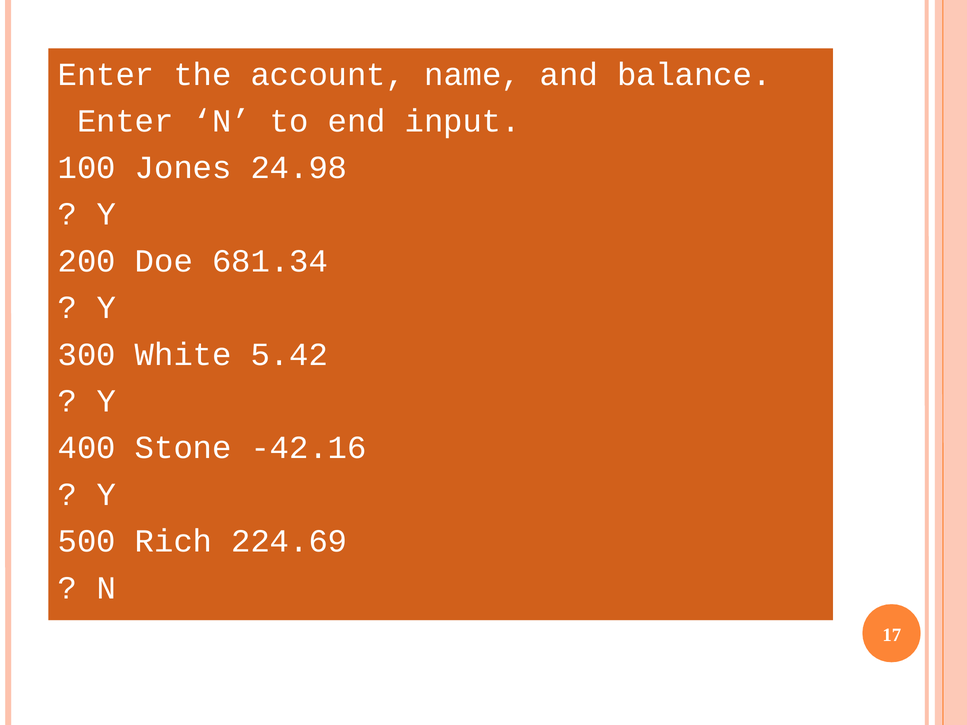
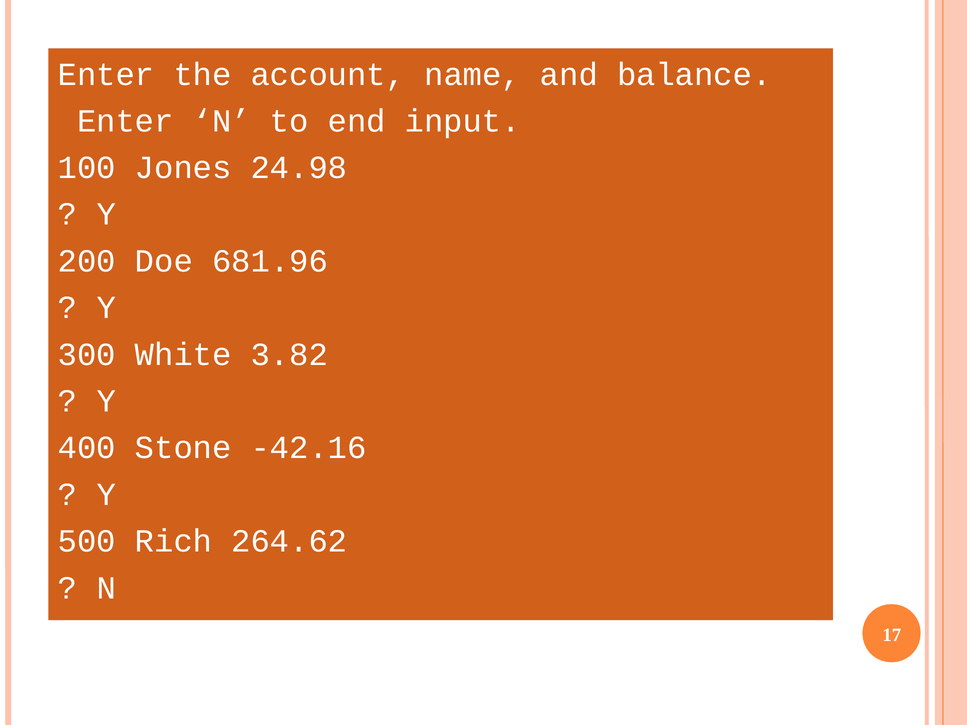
681.34: 681.34 -> 681.96 (270, 261)
5.42: 5.42 -> 3.82 (289, 355)
224.69: 224.69 -> 264.62 (289, 541)
